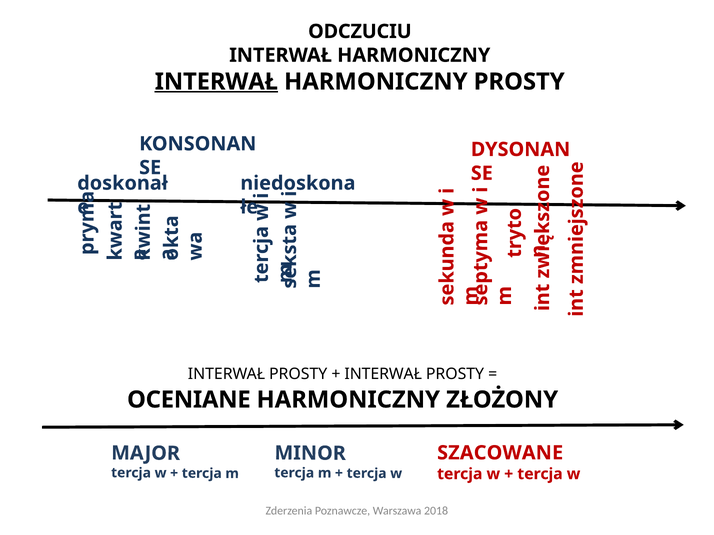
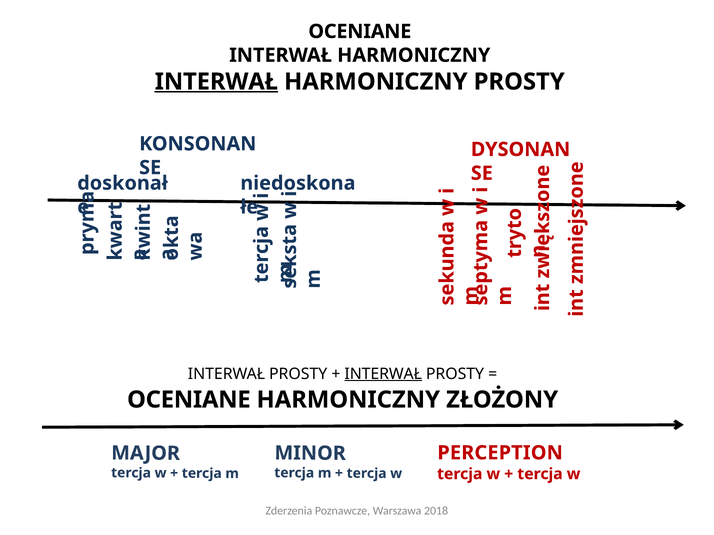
ODCZUCIU: ODCZUCIU -> OCENIANE (360, 32)
INTERWAŁ underline: none -> present (383, 374)
SZACOWANE: SZACOWANE -> PERCEPTION (500, 453)
